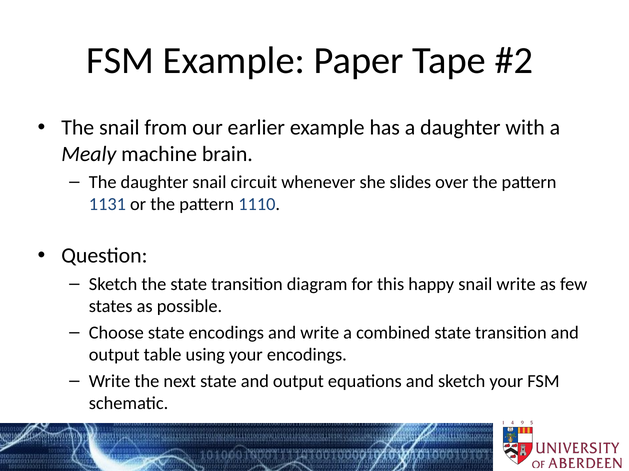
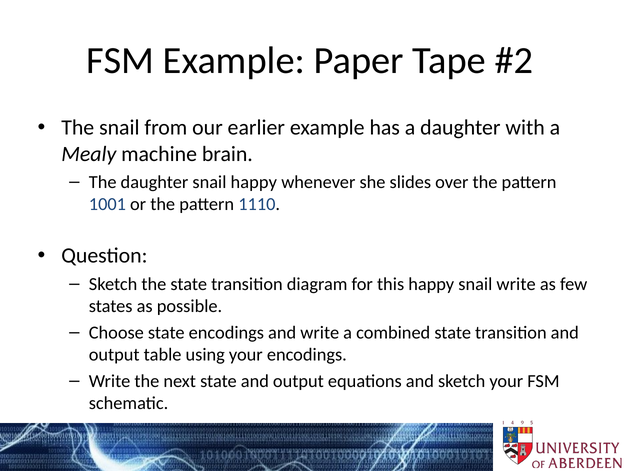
snail circuit: circuit -> happy (254, 182)
1131: 1131 -> 1001 (107, 204)
